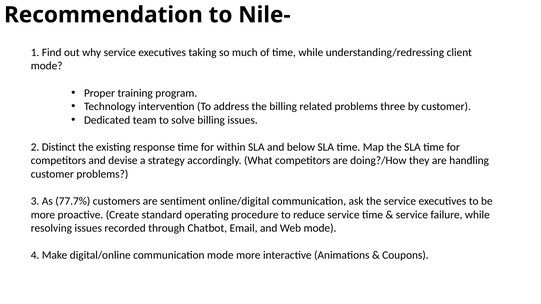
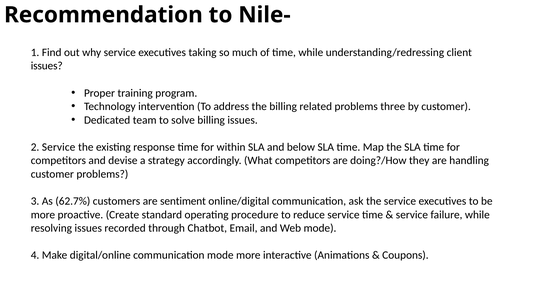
mode: mode -> issues (47, 66)
2 Distinct: Distinct -> Service (59, 147)
77.7%: 77.7% -> 62.7% (73, 201)
